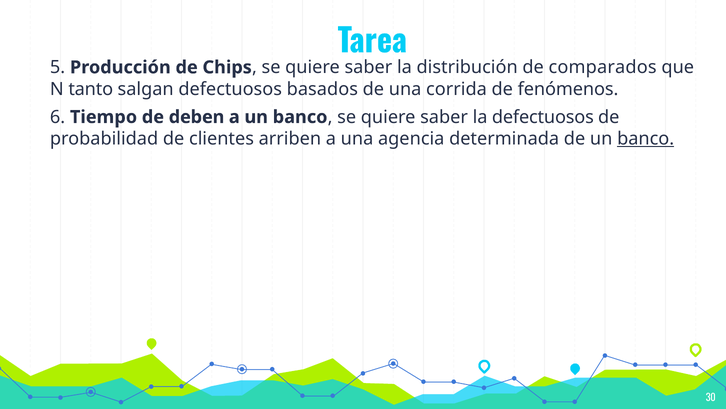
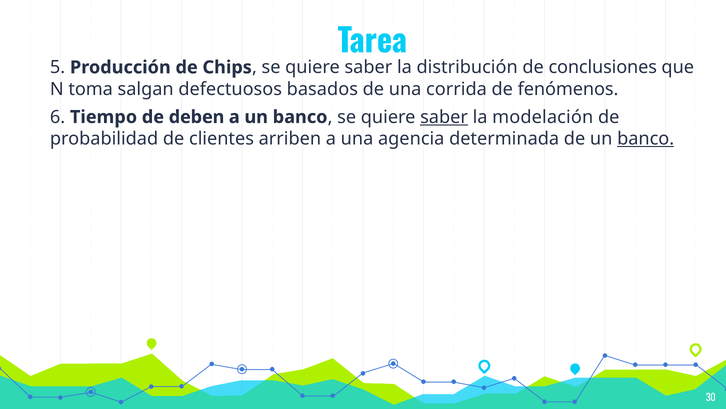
comparados: comparados -> conclusiones (603, 67)
tanto: tanto -> toma (91, 89)
saber underline: none -> present (444, 117)
la defectuosos: defectuosos -> modelación (543, 117)
